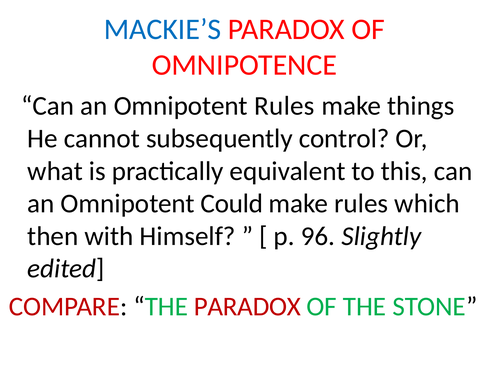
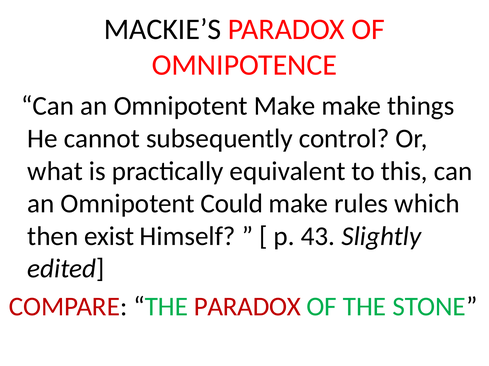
MACKIE’S colour: blue -> black (162, 29)
Omnipotent Rules: Rules -> Make (285, 106)
with: with -> exist (109, 237)
96: 96 -> 43 (318, 237)
